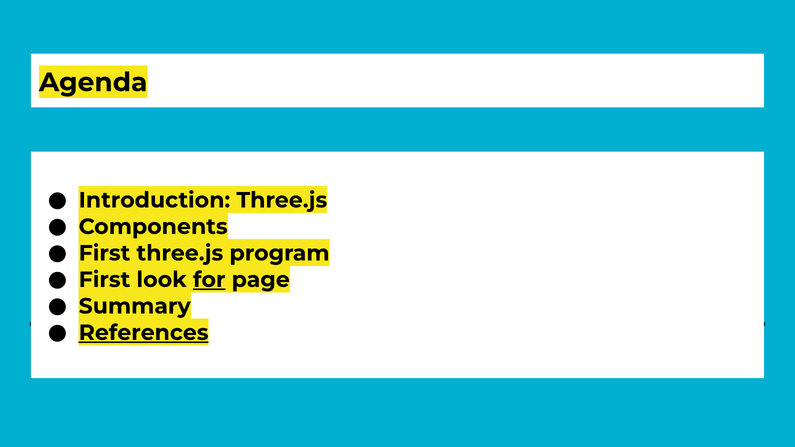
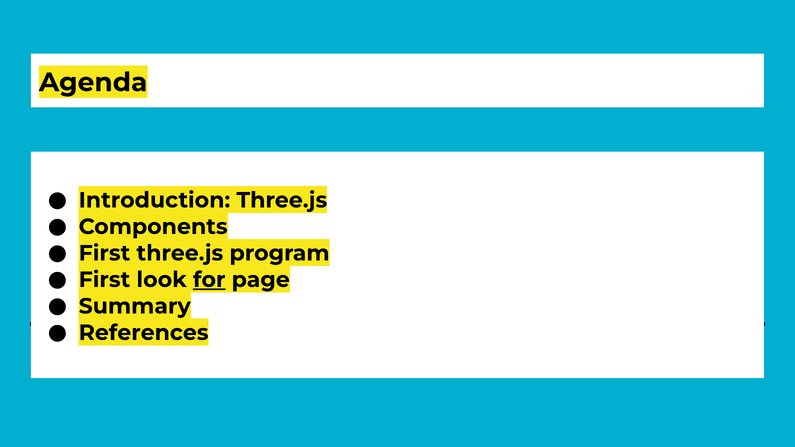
References underline: present -> none (144, 333)
